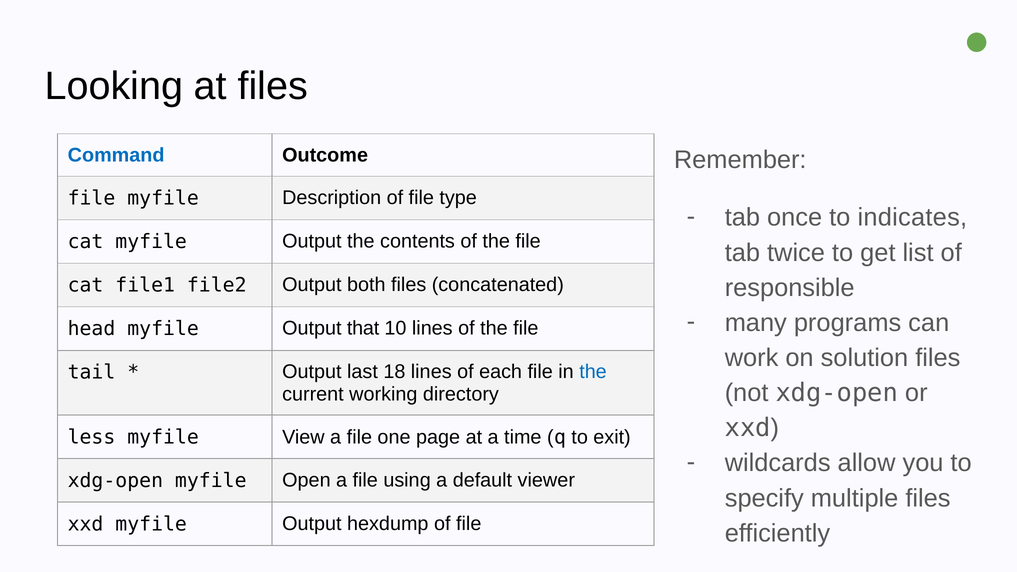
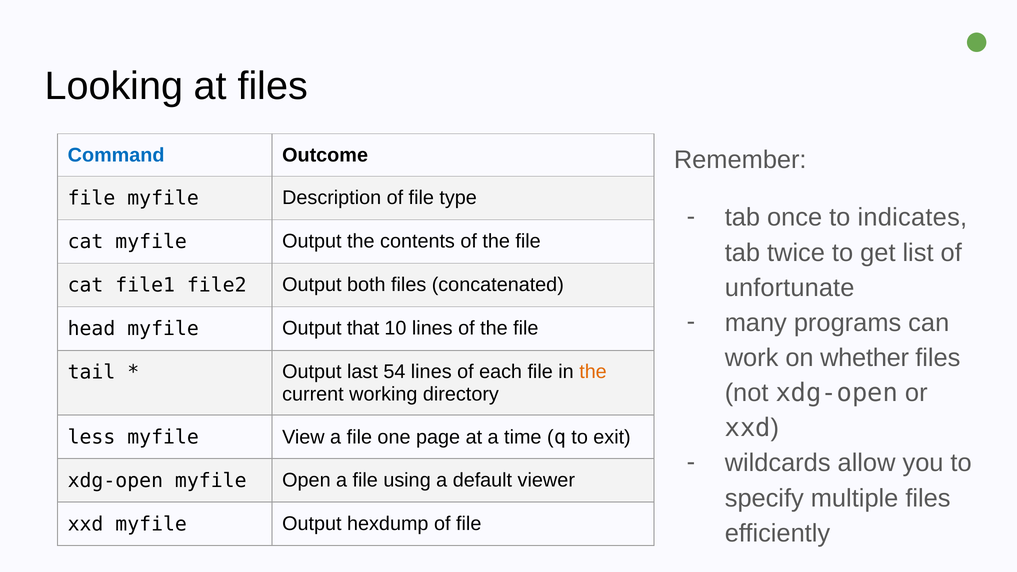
responsible: responsible -> unfortunate (790, 288)
solution: solution -> whether (865, 358)
18: 18 -> 54 (394, 372)
the colour: blue -> orange (593, 372)
